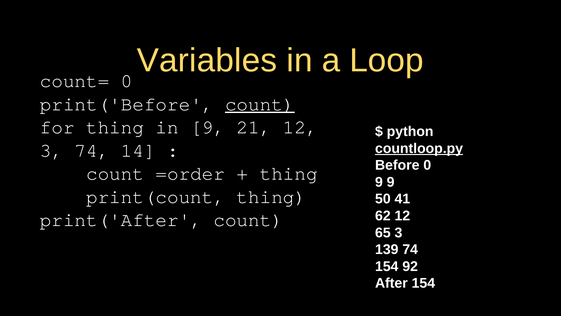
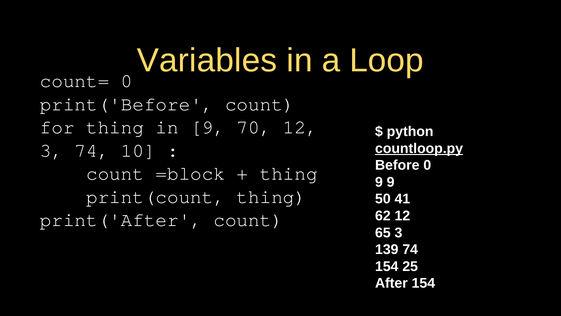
count underline: present -> none (260, 104)
21: 21 -> 70 (254, 127)
14: 14 -> 10 (138, 150)
=order: =order -> =block (190, 173)
92: 92 -> 25 (410, 266)
